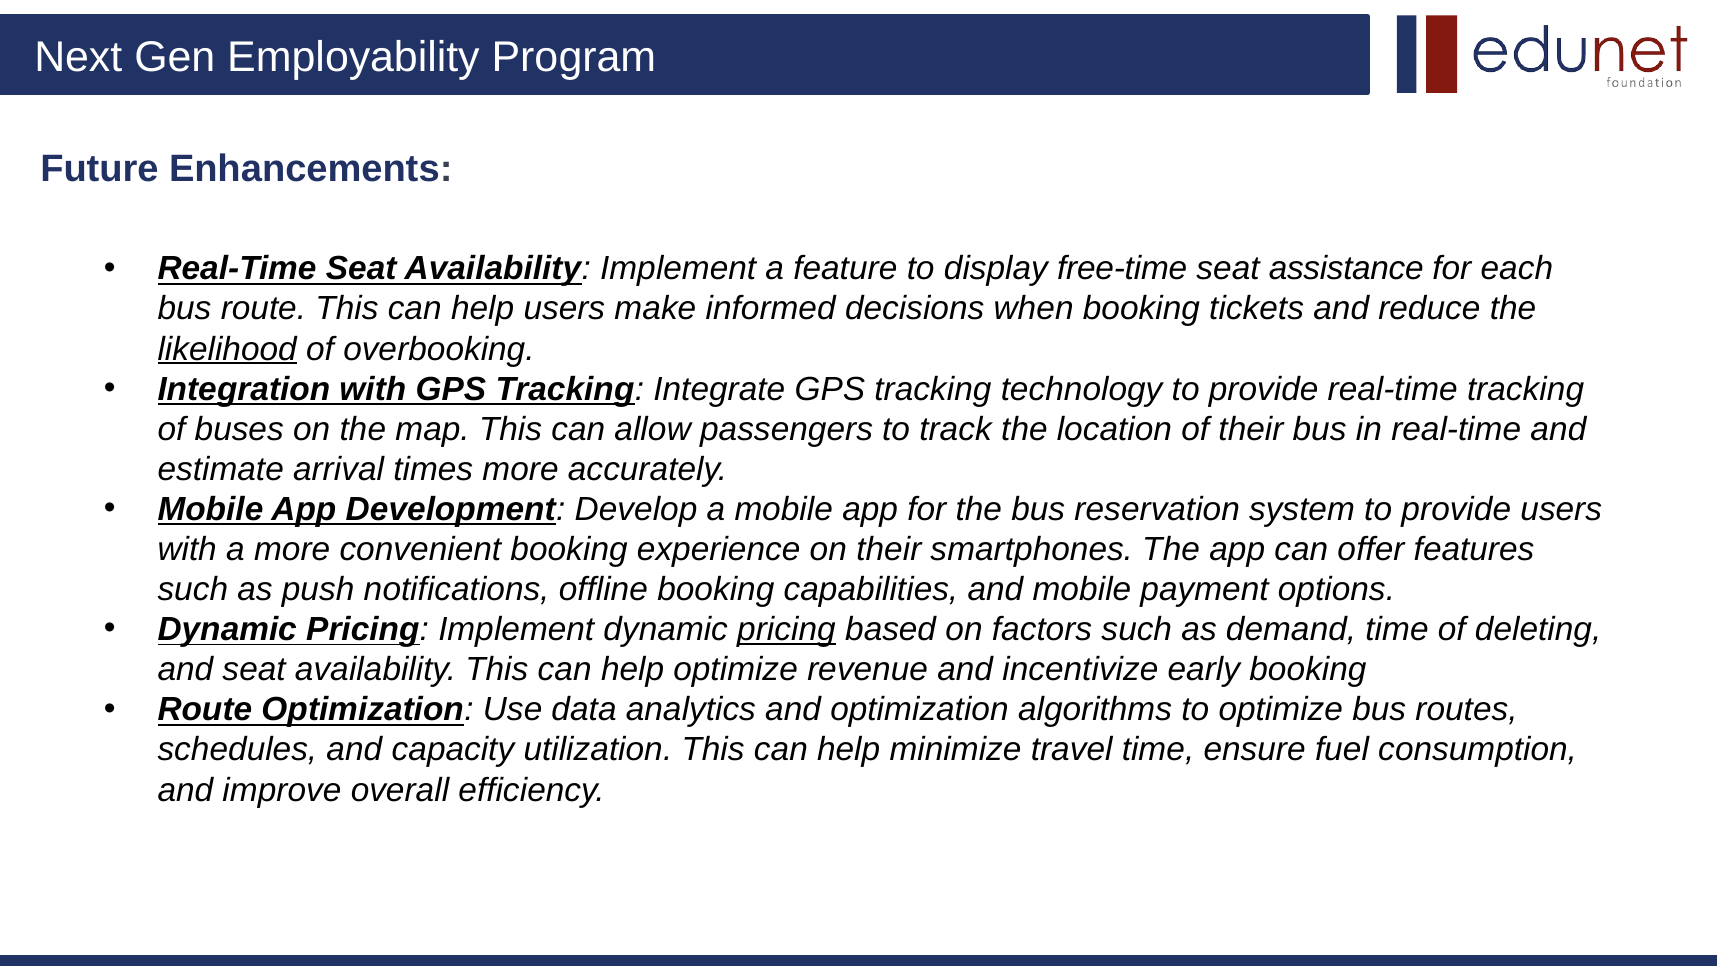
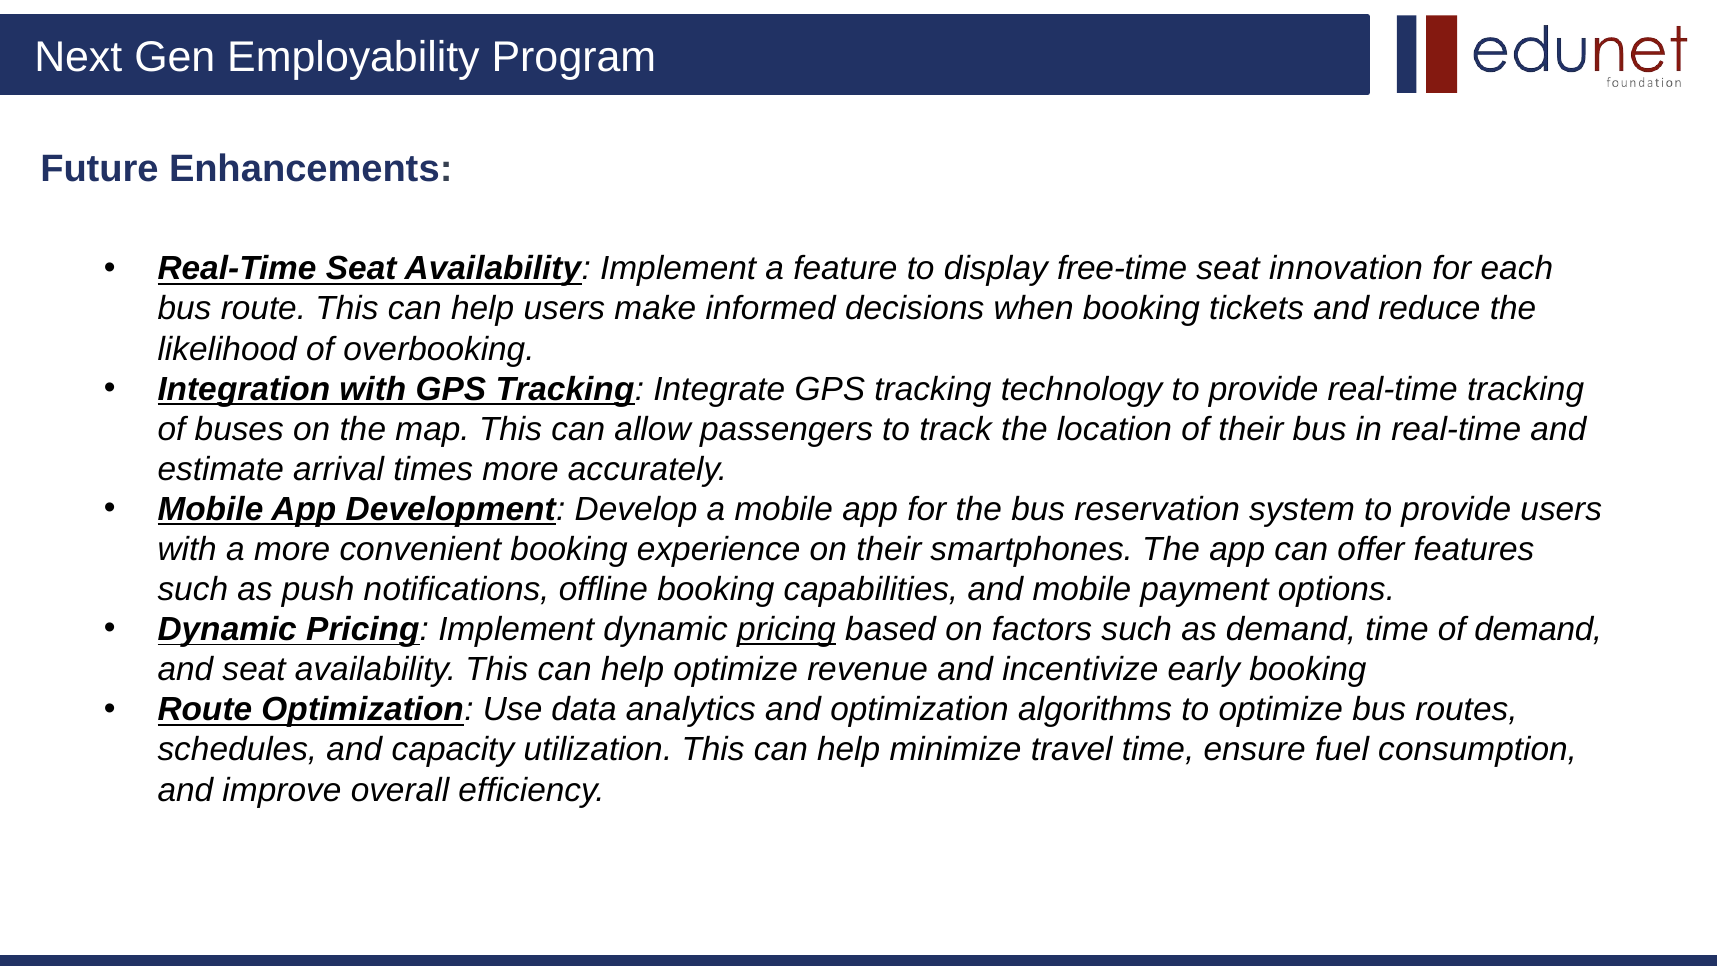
assistance: assistance -> innovation (1346, 269)
likelihood underline: present -> none (227, 349)
of deleting: deleting -> demand (1538, 630)
